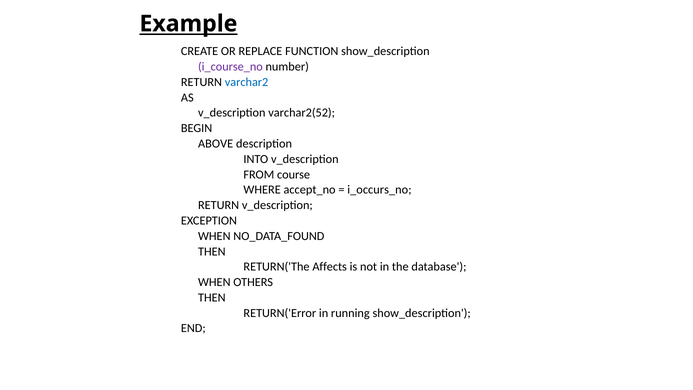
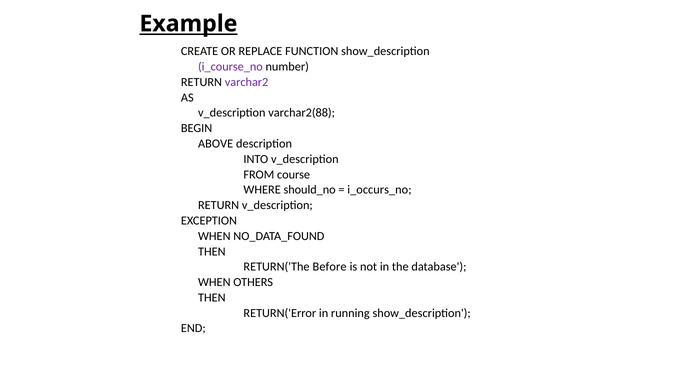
varchar2 colour: blue -> purple (247, 82)
varchar2(52: varchar2(52 -> varchar2(88 (302, 113)
accept_no: accept_no -> should_no (310, 190)
Affects: Affects -> Before (330, 267)
